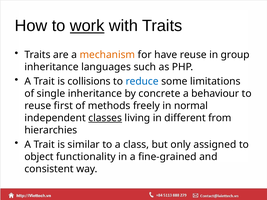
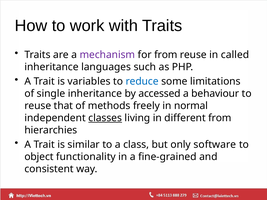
work underline: present -> none (87, 26)
mechanism colour: orange -> purple (107, 55)
for have: have -> from (166, 55)
group: group -> called (235, 55)
collisions: collisions -> variables (89, 82)
concrete: concrete -> accessed (160, 94)
first: first -> that (63, 106)
assigned: assigned -> software (215, 145)
